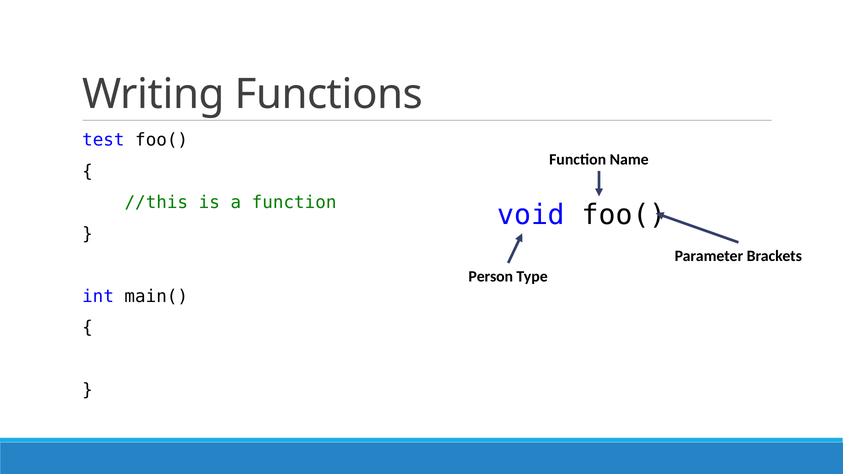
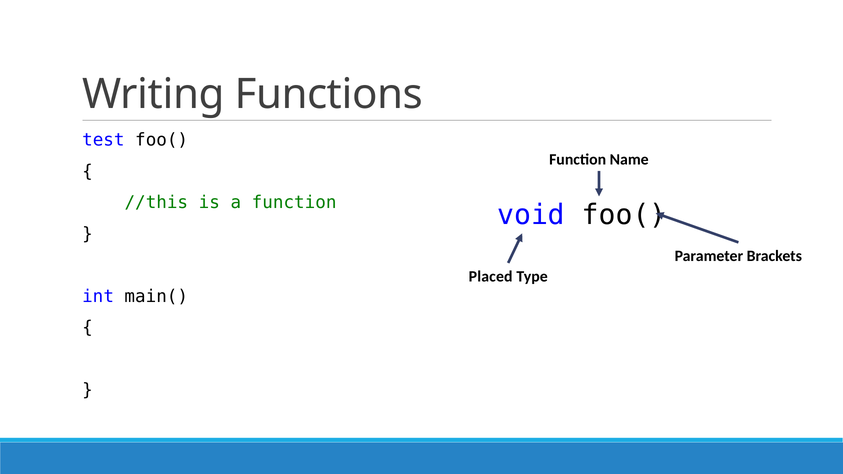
Person: Person -> Placed (491, 277)
